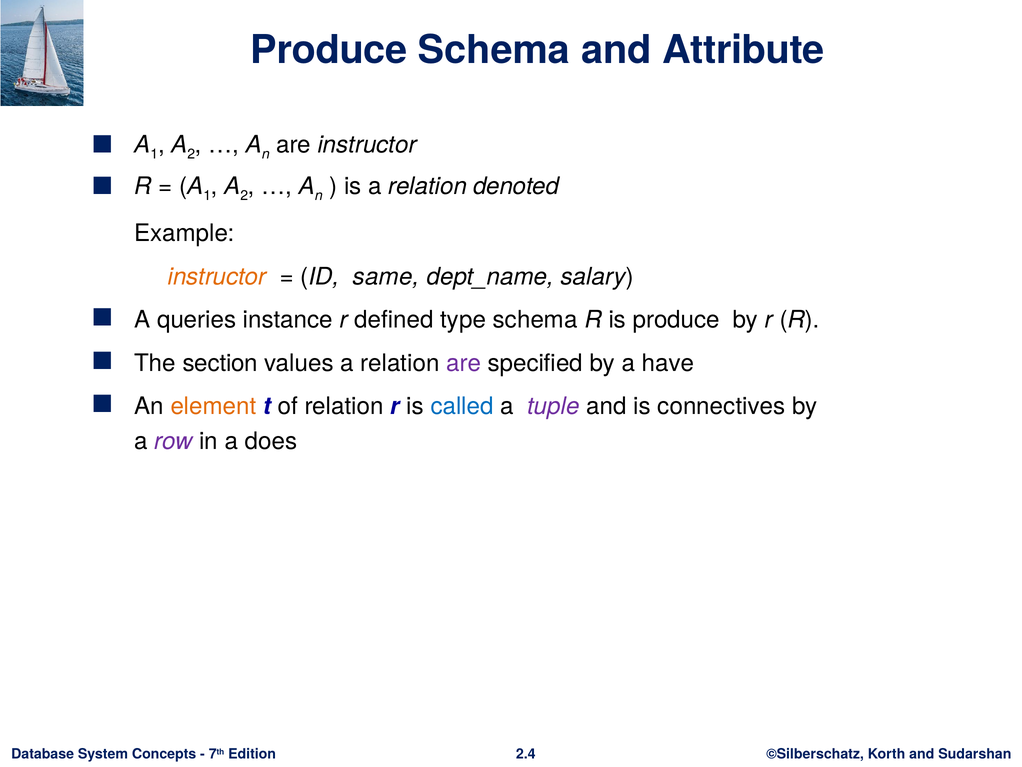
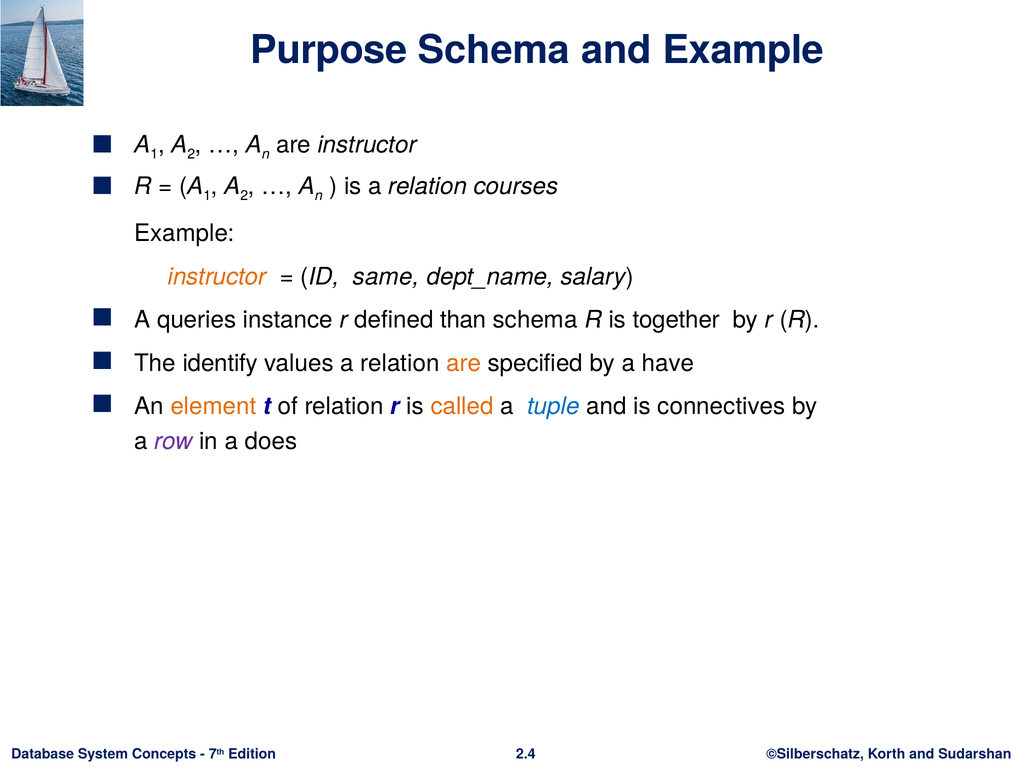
Produce: Produce -> Purpose (329, 50)
and Attribute: Attribute -> Example (743, 50)
denoted: denoted -> courses (516, 186)
type: type -> than (463, 320)
is produce: produce -> together (676, 320)
section: section -> identify (220, 363)
are colour: purple -> orange (464, 363)
called colour: blue -> orange (462, 406)
tuple colour: purple -> blue (553, 406)
